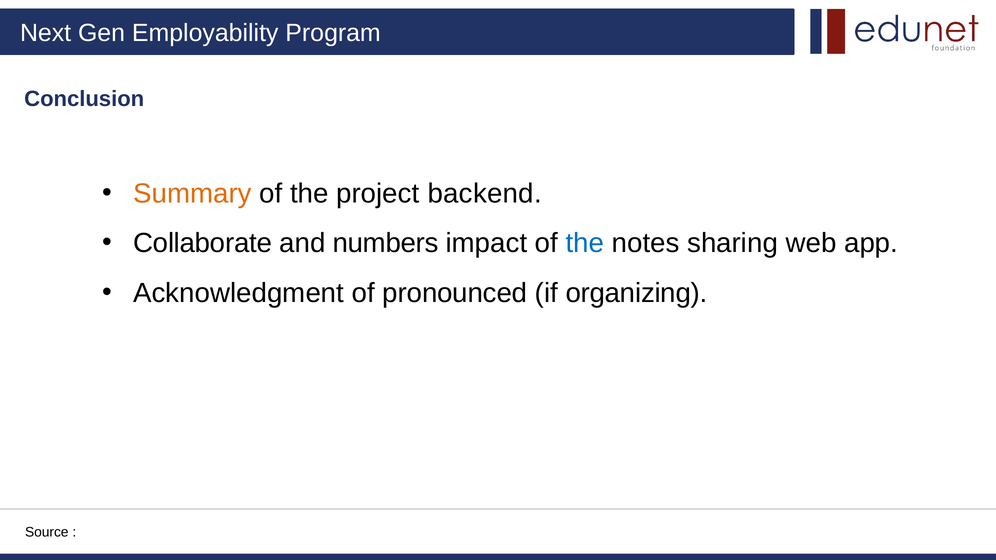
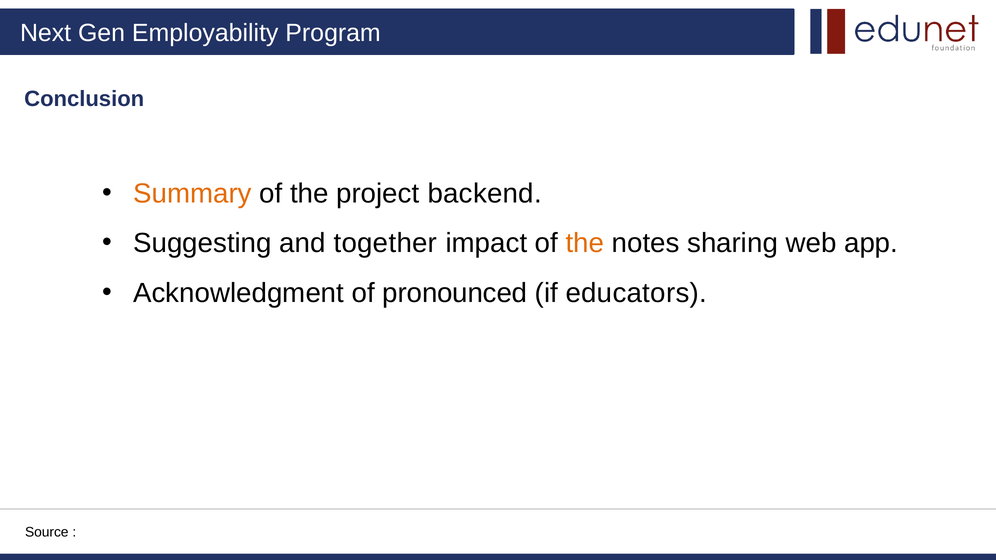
Collaborate: Collaborate -> Suggesting (202, 243)
numbers: numbers -> together (385, 243)
the colour: blue -> orange (585, 243)
organizing: organizing -> educators (636, 293)
